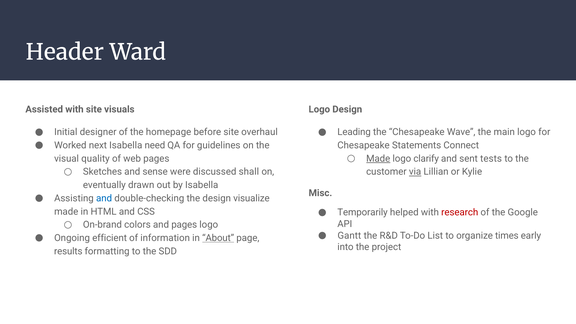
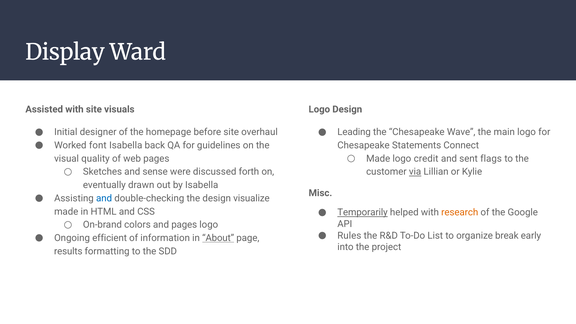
Header: Header -> Display (65, 52)
next: next -> font (98, 145)
need: need -> back (155, 145)
Made underline: present -> none (378, 159)
clarify: clarify -> credit (426, 159)
tests: tests -> flags (491, 159)
shall: shall -> forth (249, 172)
Temporarily underline: none -> present (363, 212)
research colour: red -> orange (460, 212)
Gantt: Gantt -> Rules (349, 236)
times: times -> break (507, 236)
